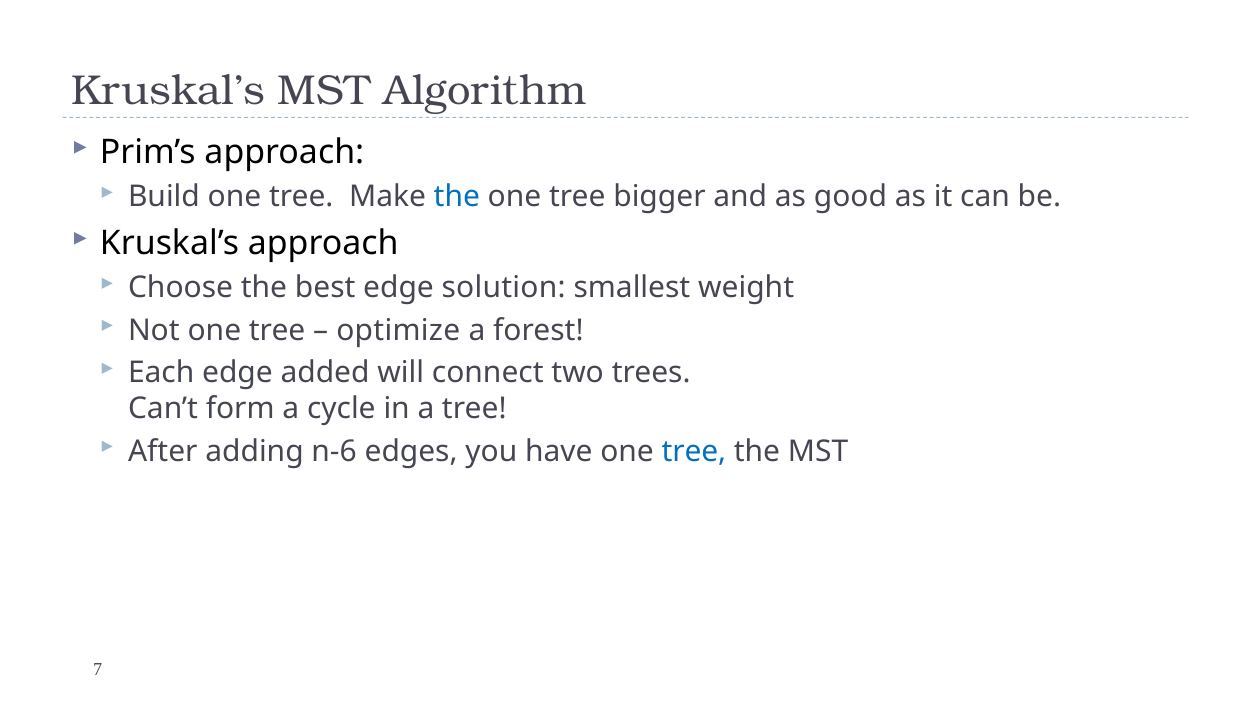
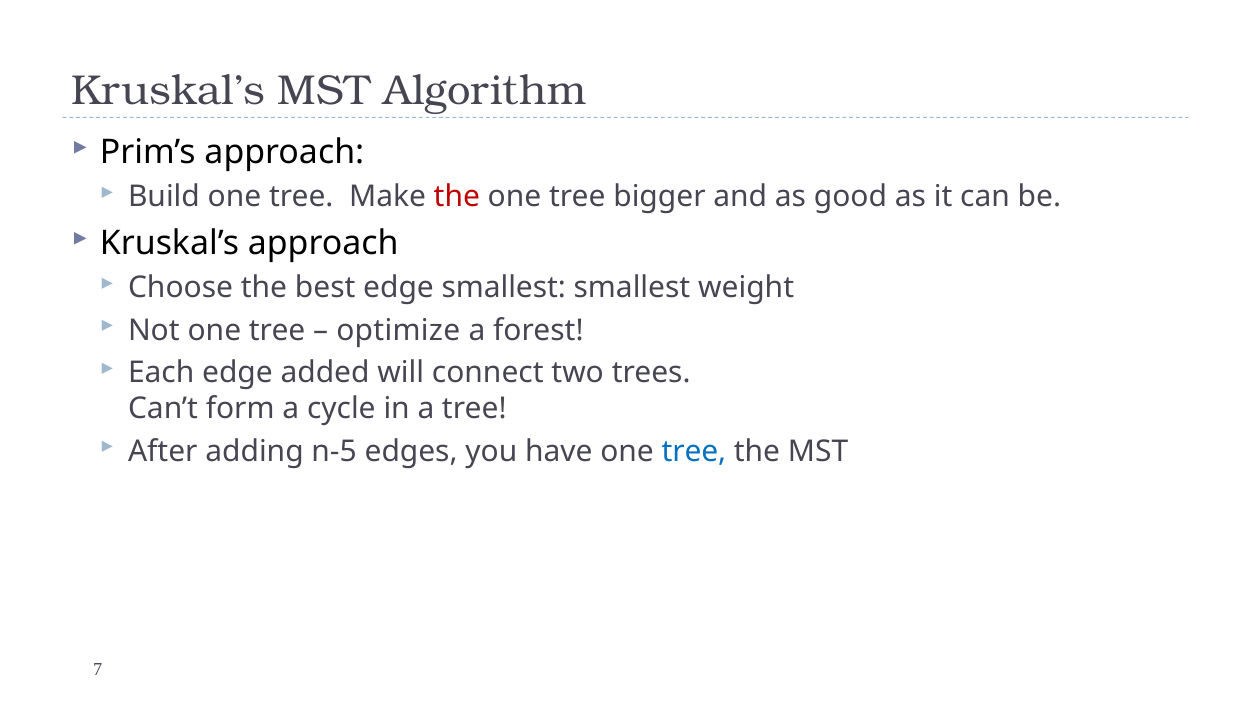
the colour: blue -> red (457, 197)
edge solution: solution -> smallest (504, 288)
n-6: n-6 -> n-5 (334, 451)
